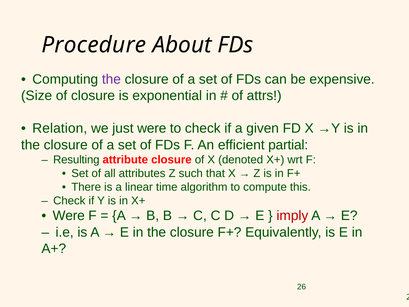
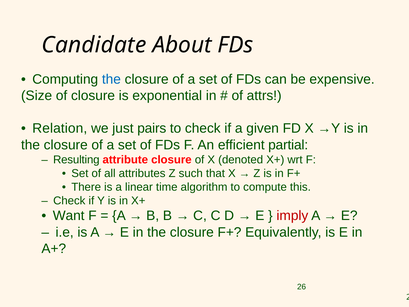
Procedure: Procedure -> Candidate (94, 45)
the colour: purple -> blue (111, 79)
just were: were -> pairs (152, 128)
Were: Were -> Want (69, 216)
